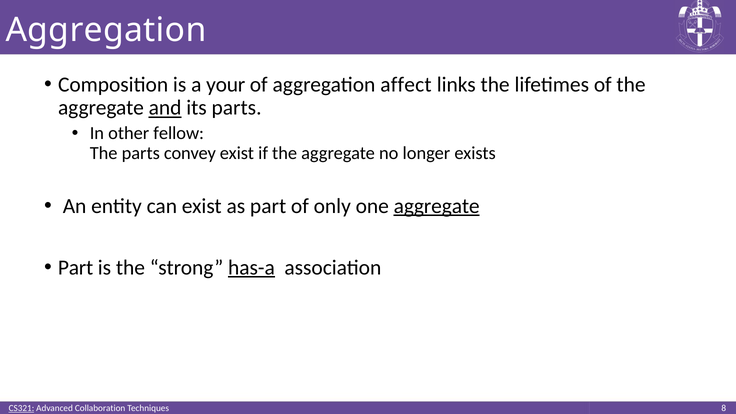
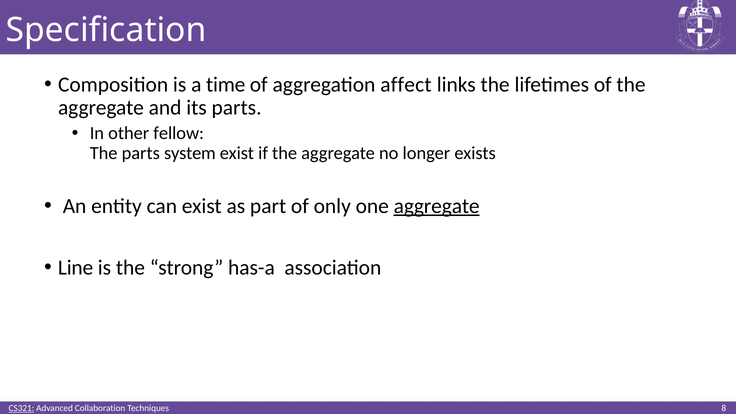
Aggregation: Aggregation -> Specification (106, 30)
your: your -> time (226, 85)
and underline: present -> none (165, 108)
convey: convey -> system (190, 153)
Part: Part -> Line (76, 268)
has-a underline: present -> none (251, 268)
